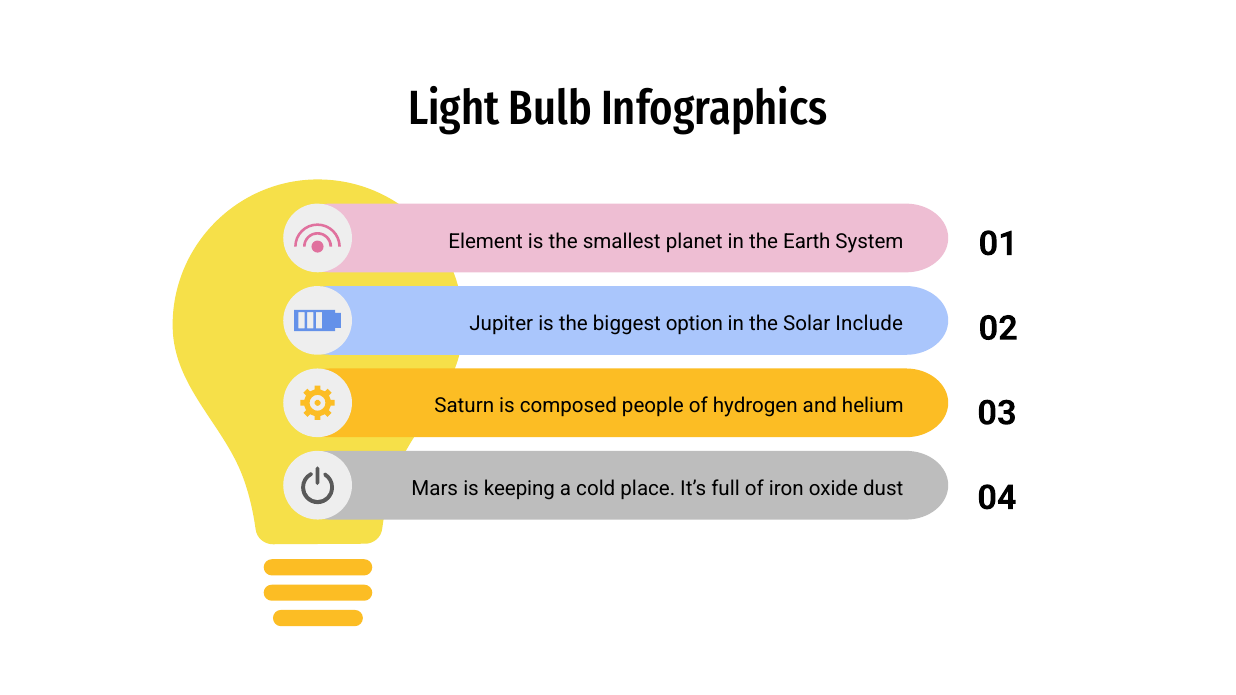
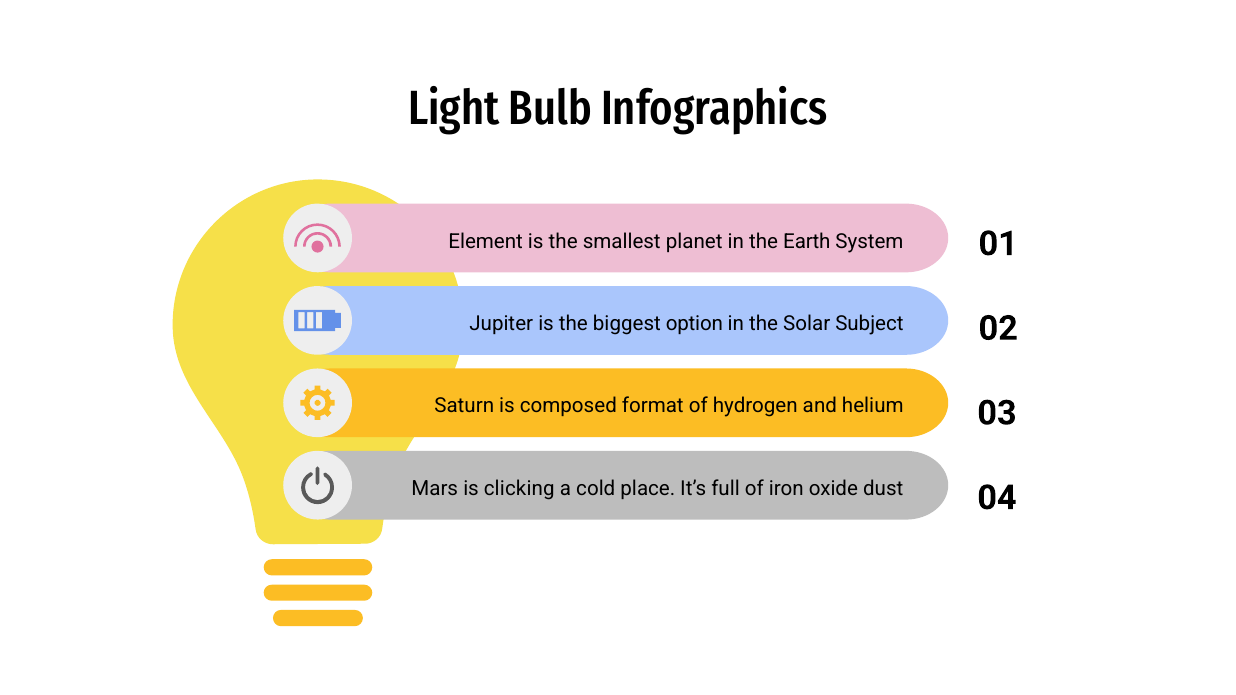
Include: Include -> Subject (869, 324)
people: people -> format (653, 406)
keeping: keeping -> clicking (519, 489)
